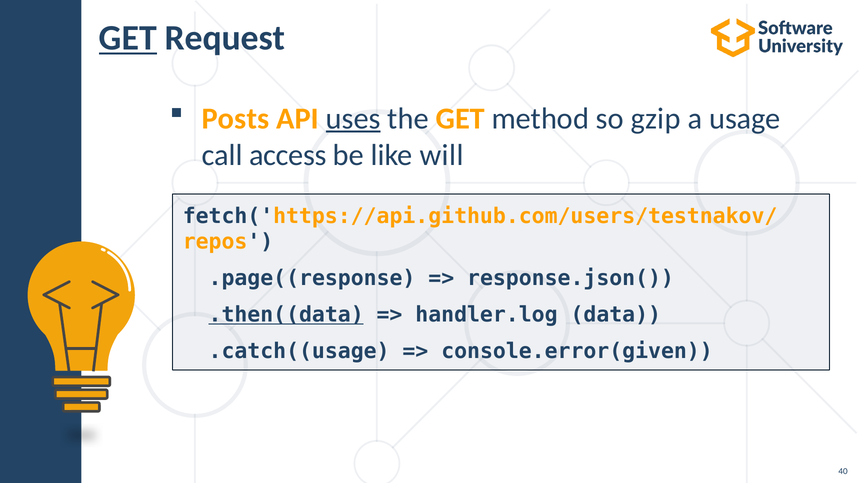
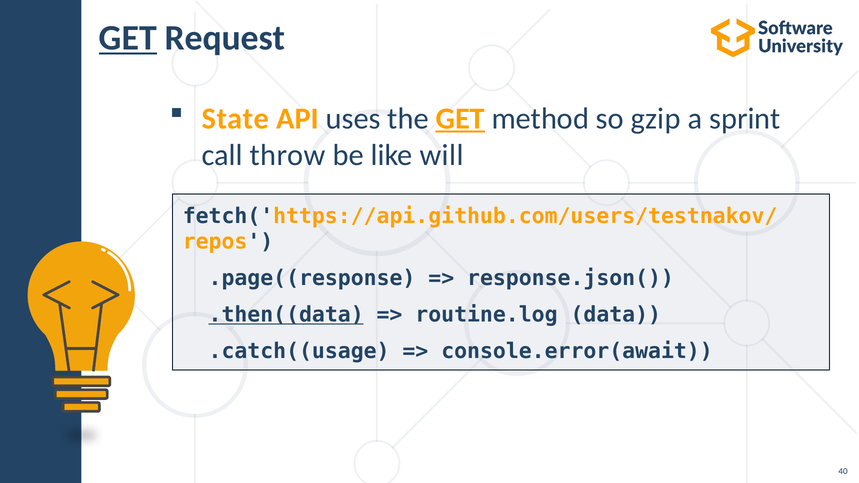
Posts: Posts -> State (235, 119)
uses underline: present -> none (353, 119)
GET underline: none -> present (460, 119)
usage: usage -> sprint (745, 119)
access: access -> throw (288, 155)
handler.log: handler.log -> routine.log (486, 315)
console.error(given: console.error(given -> console.error(await (577, 351)
